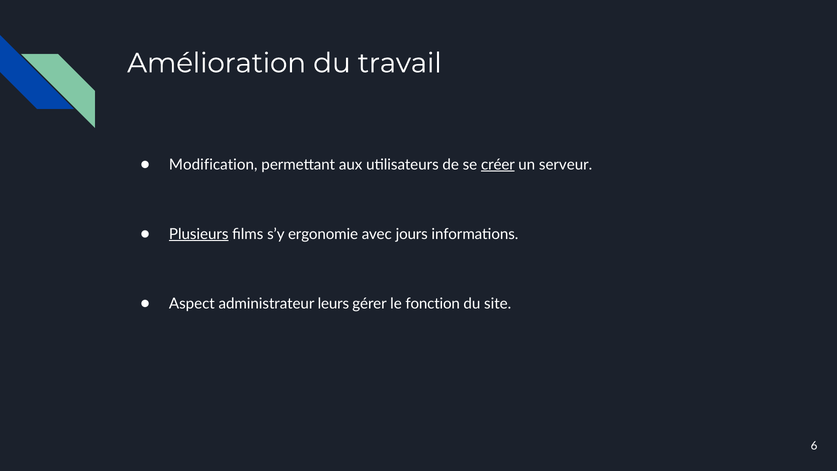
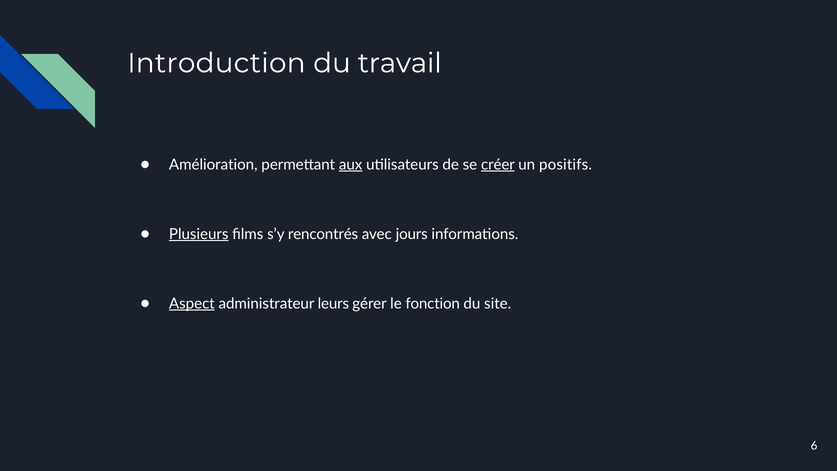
Amélioration: Amélioration -> Introduction (216, 63)
Modification: Modification -> Amélioration (213, 165)
aux underline: none -> present (351, 165)
serveur: serveur -> positifs (566, 165)
ergonomie: ergonomie -> rencontrés (323, 234)
Aspect underline: none -> present (192, 303)
